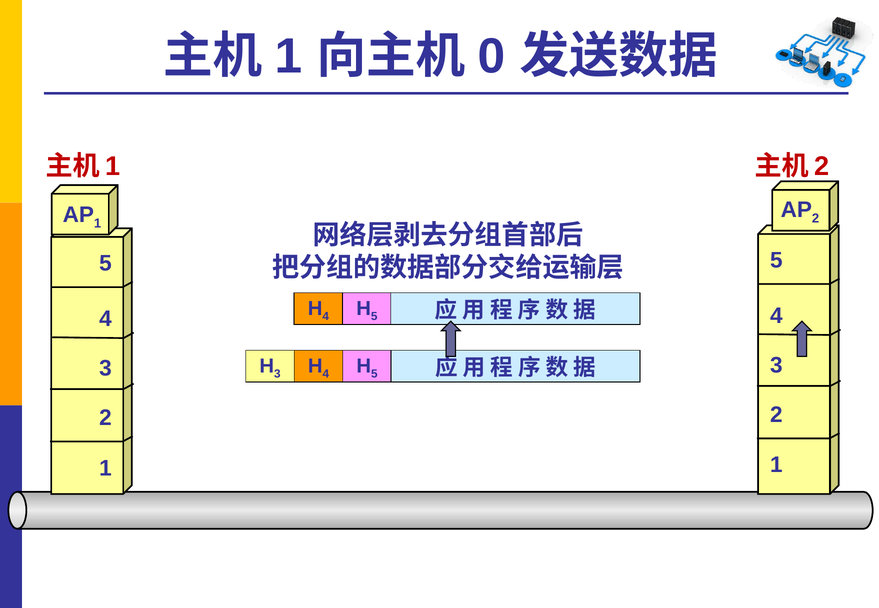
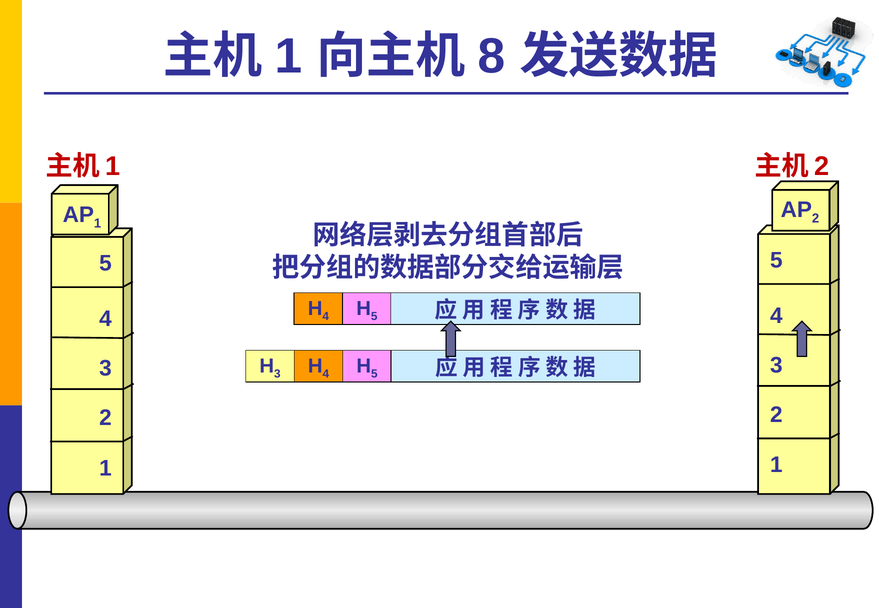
0: 0 -> 8 (492, 57)
